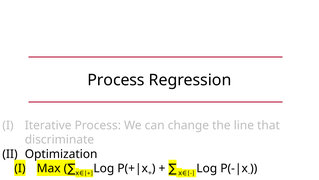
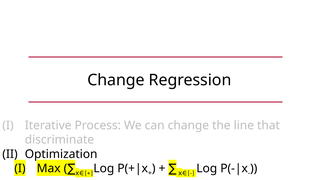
Process: Process -> Change (116, 80)
